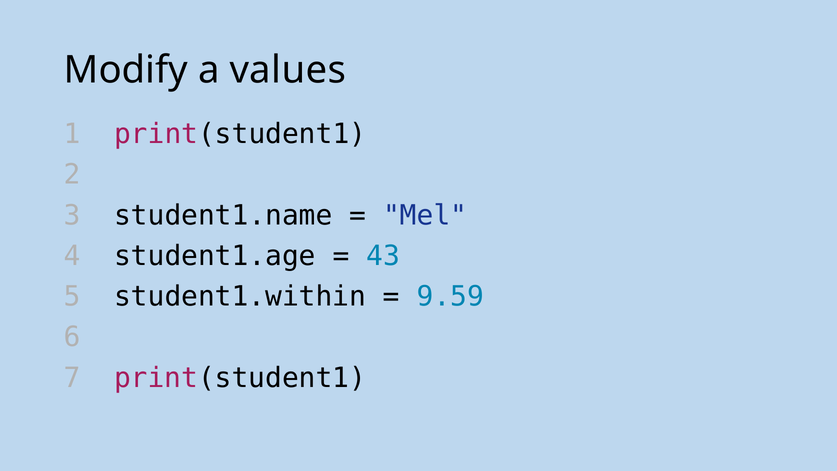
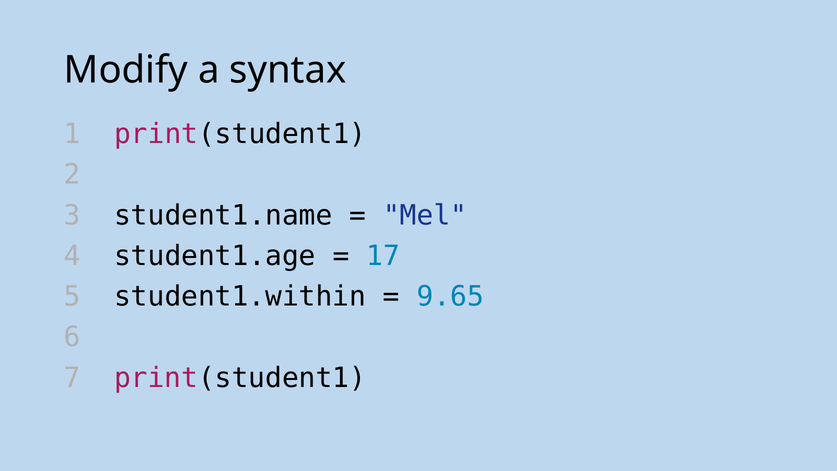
values: values -> syntax (288, 70)
43: 43 -> 17 (383, 256)
9.59: 9.59 -> 9.65 (450, 297)
